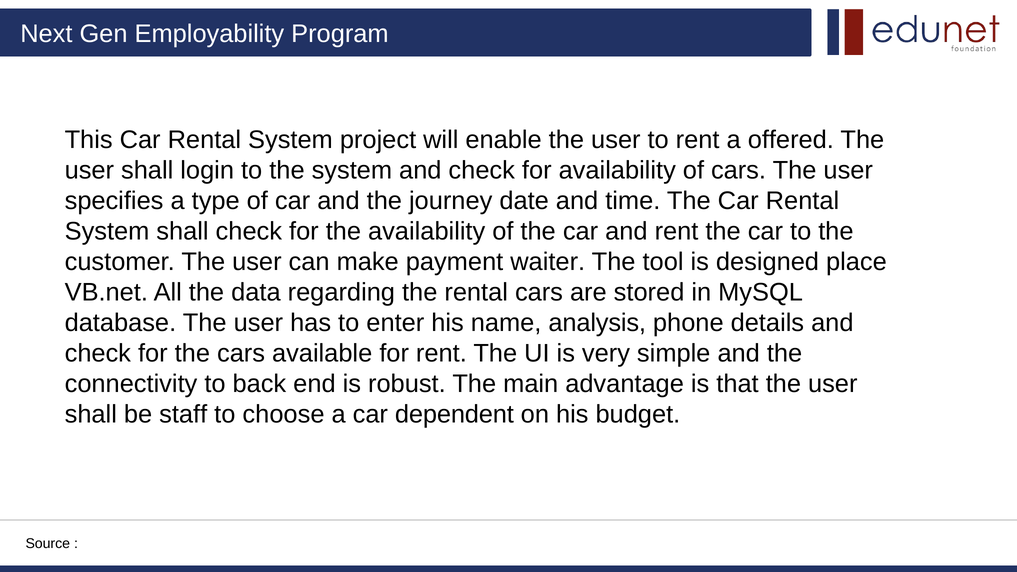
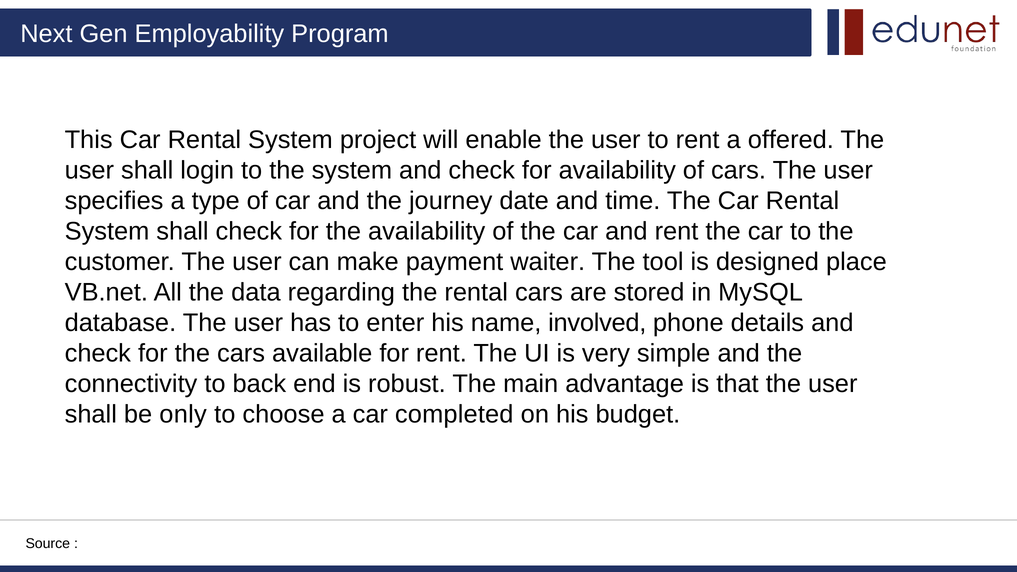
analysis: analysis -> involved (597, 323)
staff: staff -> only (183, 414)
dependent: dependent -> completed (454, 414)
